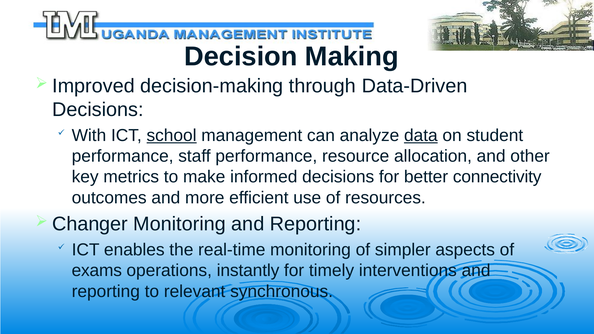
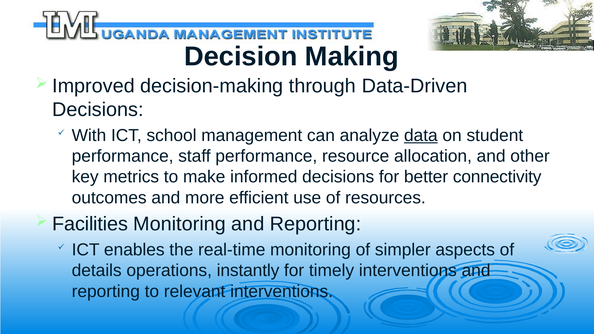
school underline: present -> none (172, 135)
Changer: Changer -> Facilities (90, 224)
exams: exams -> details (97, 271)
relevant synchronous: synchronous -> interventions (282, 291)
